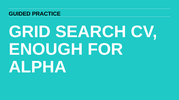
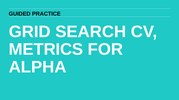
ENOUGH: ENOUGH -> METRICS (46, 50)
